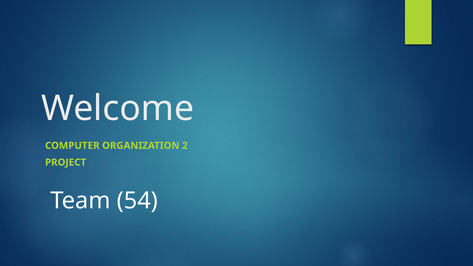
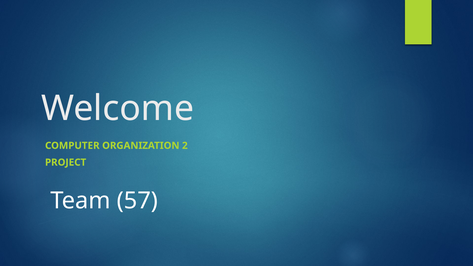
54: 54 -> 57 (137, 201)
